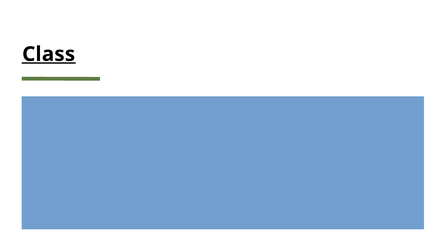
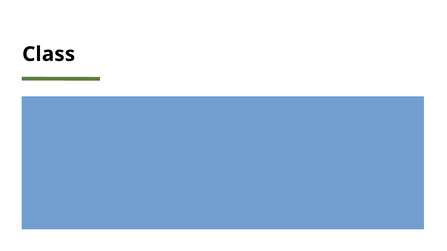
Class underline: present -> none (49, 54)
